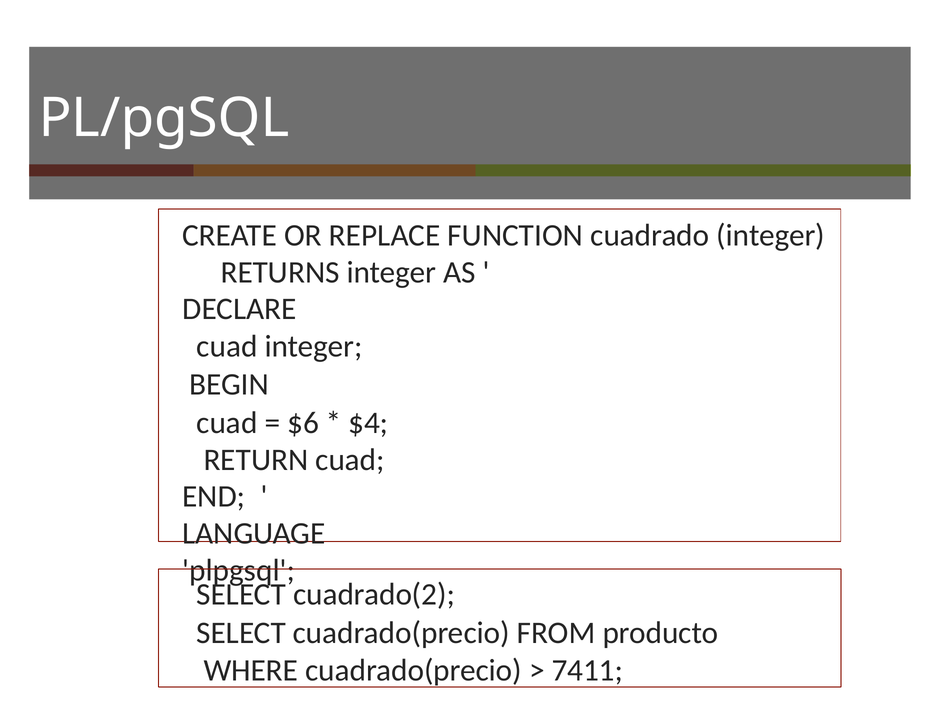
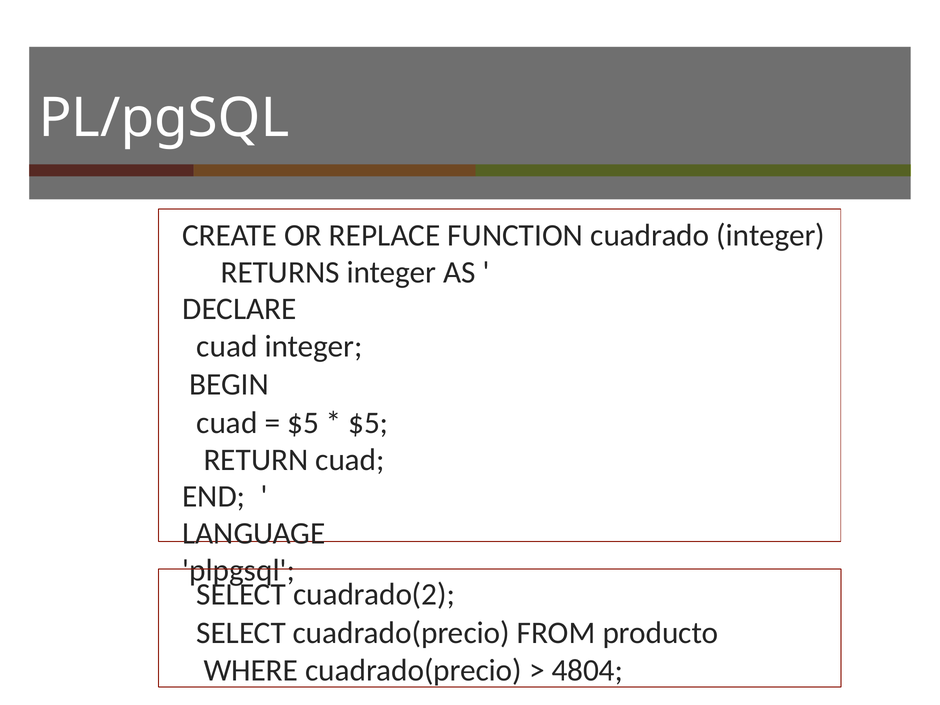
$6: $6 -> $5 (303, 423)
$4: $4 -> $5 (368, 423)
7411: 7411 -> 4804 (587, 671)
